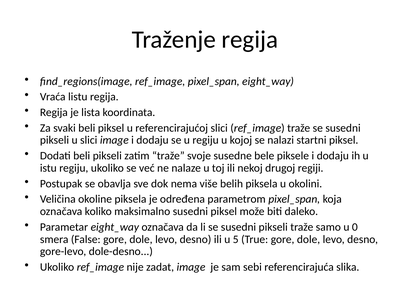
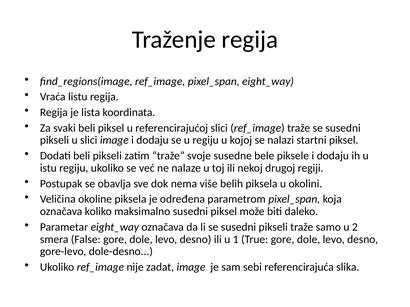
0: 0 -> 2 (355, 227)
5: 5 -> 1 (236, 240)
